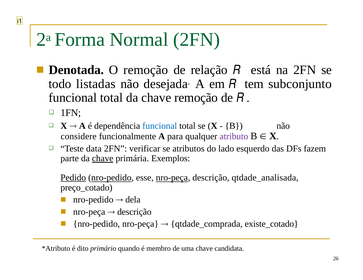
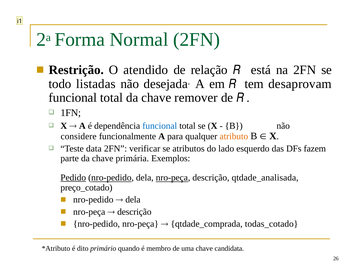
Denotada: Denotada -> Restrição (76, 70)
O remoção: remoção -> atendido (146, 70)
subconjunto: subconjunto -> desaprovam (300, 84)
chave remoção: remoção -> remover (196, 98)
atributo colour: purple -> orange (234, 137)
chave underline: present -> none (103, 159)
nro-pedido esse: esse -> dela (145, 178)
existe_cotado: existe_cotado -> todas_cotado (271, 224)
